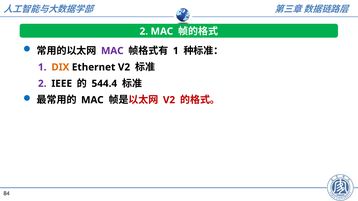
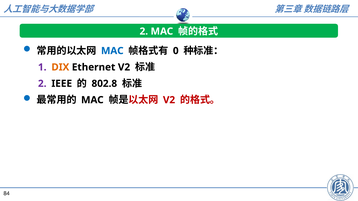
MAC colour: purple -> blue (112, 51)
1: 1 -> 0 (176, 51)
544.4: 544.4 -> 802.8 (104, 84)
